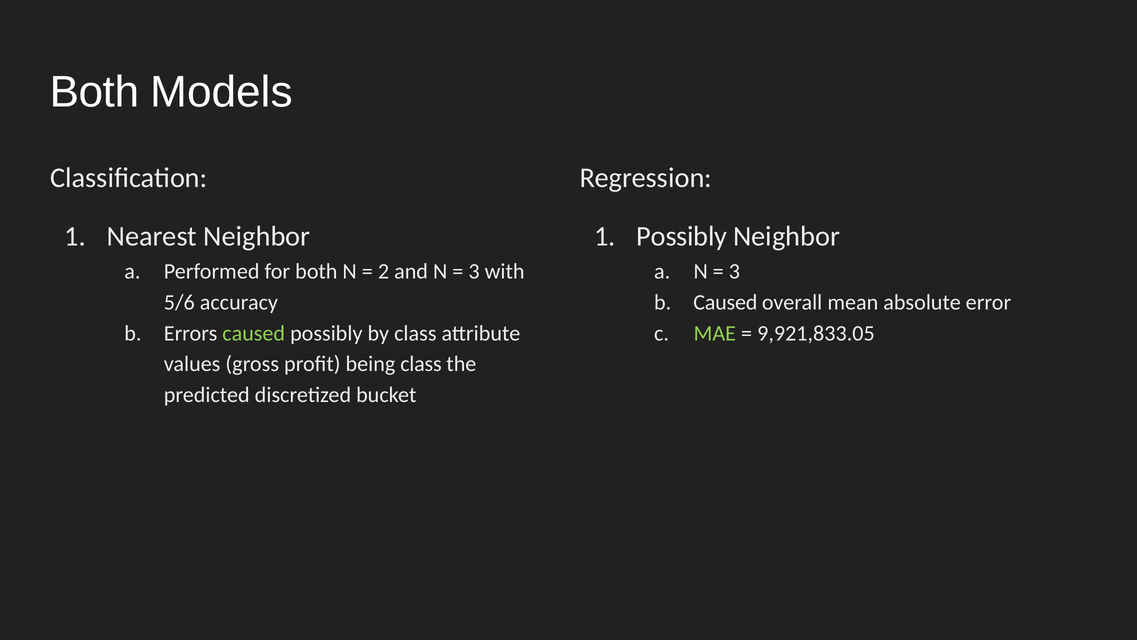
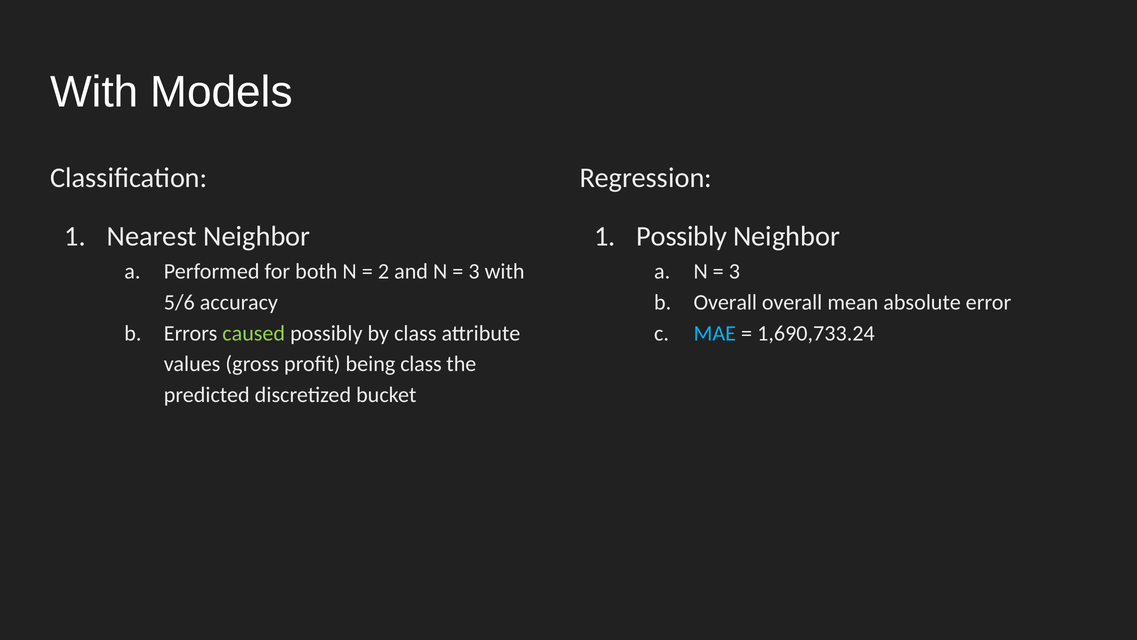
Both: Both -> With (94, 92)
Caused: Caused -> Overall (725, 302)
MAE colour: light green -> light blue (715, 333)
9,921,833.05: 9,921,833.05 -> 1,690,733.24 (816, 333)
